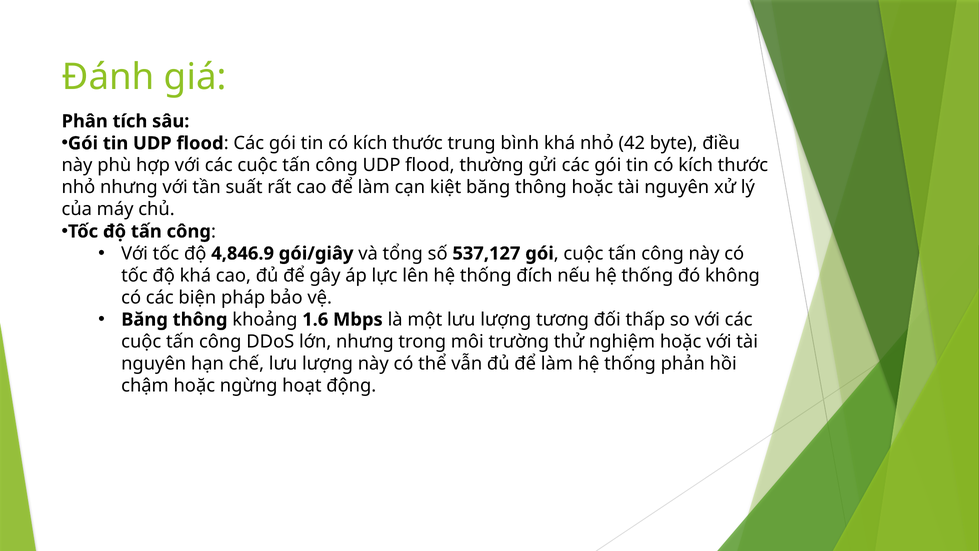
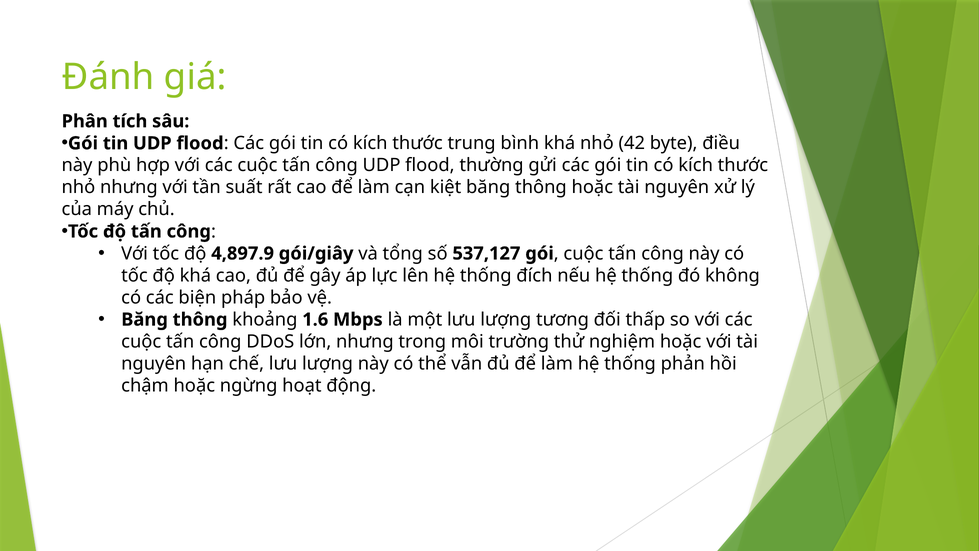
4,846.9: 4,846.9 -> 4,897.9 (243, 253)
